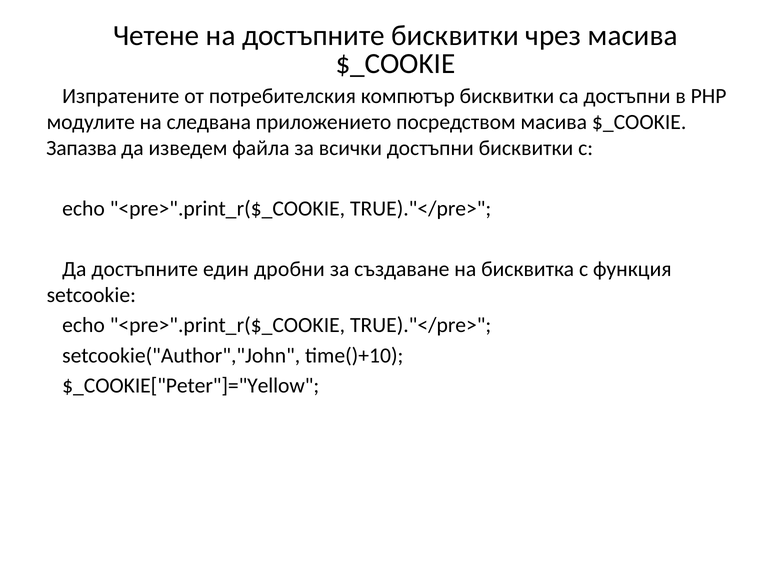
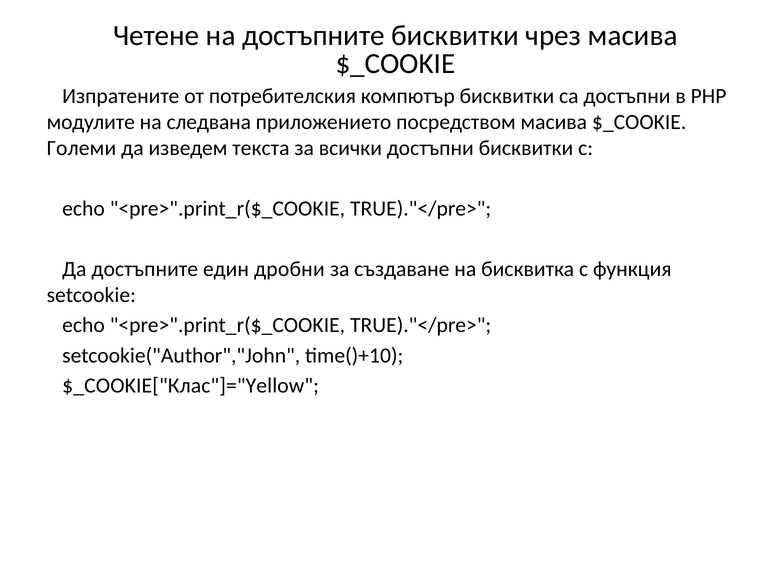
Запазва: Запазва -> Големи (81, 148)
файлa: файлa -> текста (261, 148)
$_COOKIE["Peter"]="Yellow: $_COOKIE["Peter"]="Yellow -> $_COOKIE["Клас"]="Yellow (191, 386)
